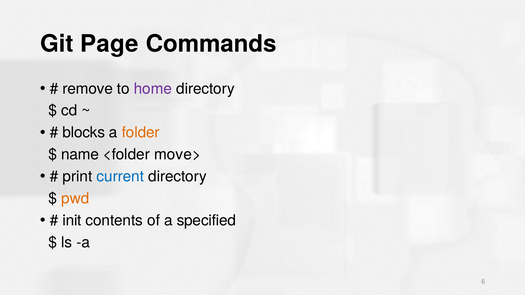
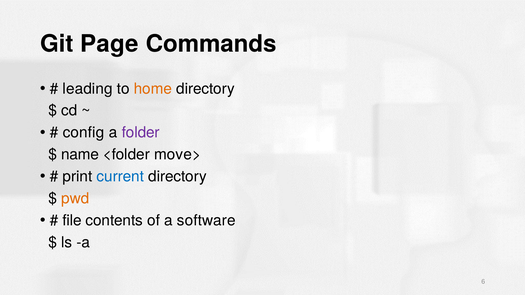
remove: remove -> leading (88, 89)
home colour: purple -> orange (153, 89)
blocks: blocks -> config (84, 133)
folder colour: orange -> purple (141, 133)
init: init -> file (72, 221)
specified: specified -> software (206, 221)
